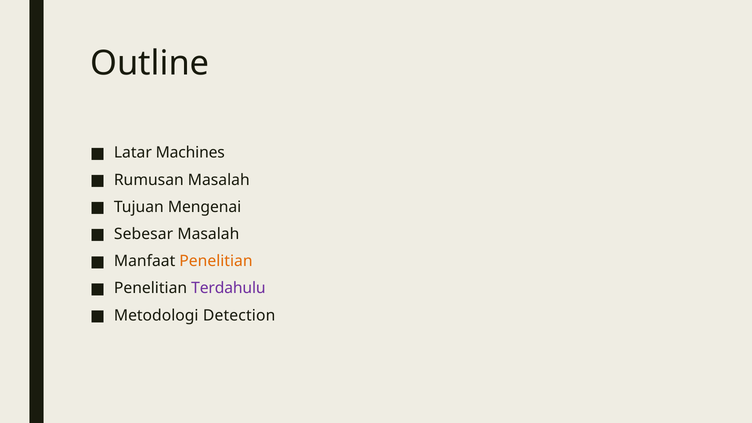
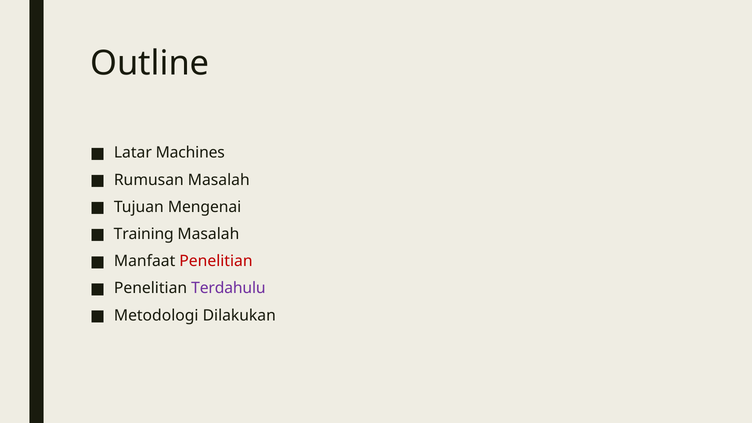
Sebesar: Sebesar -> Training (144, 234)
Penelitian colour: orange -> red (216, 261)
Detection: Detection -> Dilakukan (239, 315)
